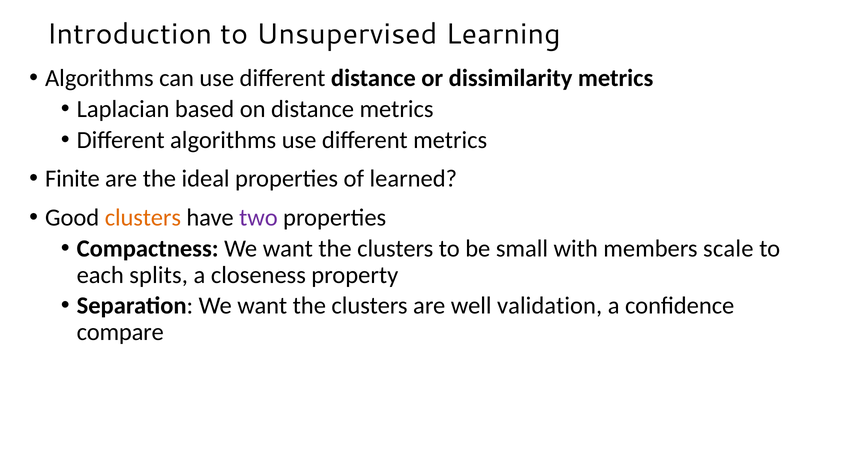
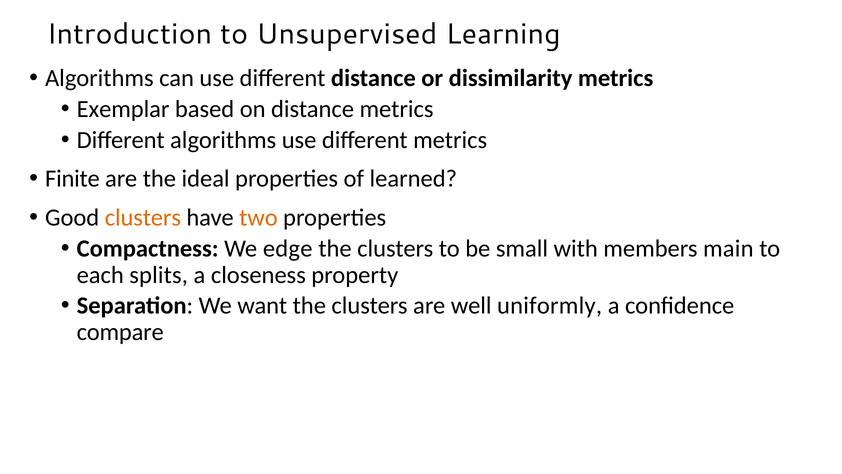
Laplacian: Laplacian -> Exemplar (123, 109)
two colour: purple -> orange (258, 217)
Compactness We want: want -> edge (288, 248)
scale: scale -> main (728, 248)
validation: validation -> uniformly (550, 306)
